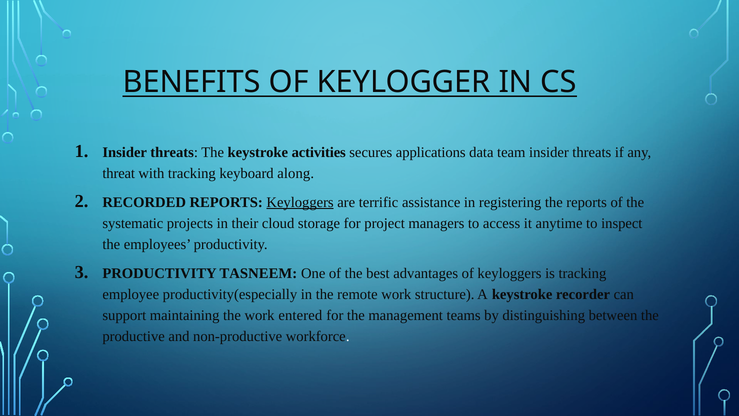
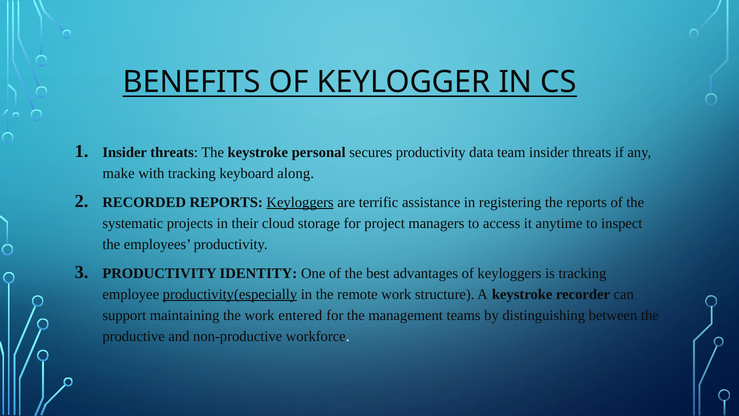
activities: activities -> personal (319, 152)
secures applications: applications -> productivity (431, 152)
threat: threat -> make (119, 173)
TASNEEM: TASNEEM -> IDENTITY (258, 273)
productivity(especially underline: none -> present (230, 294)
